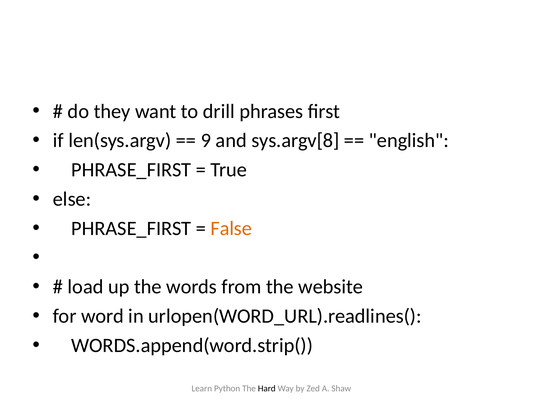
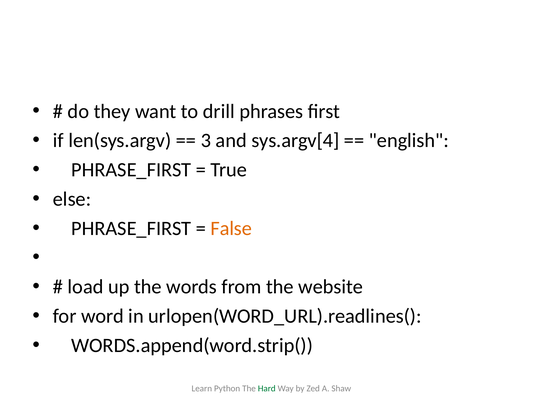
9: 9 -> 3 (206, 141)
sys.argv[8: sys.argv[8 -> sys.argv[4 (295, 141)
Hard colour: black -> green (267, 389)
